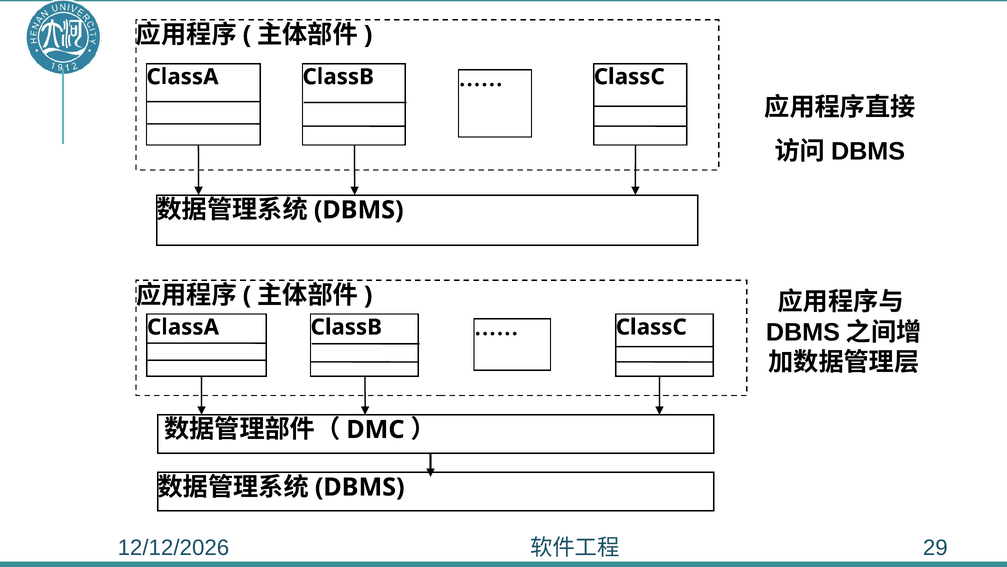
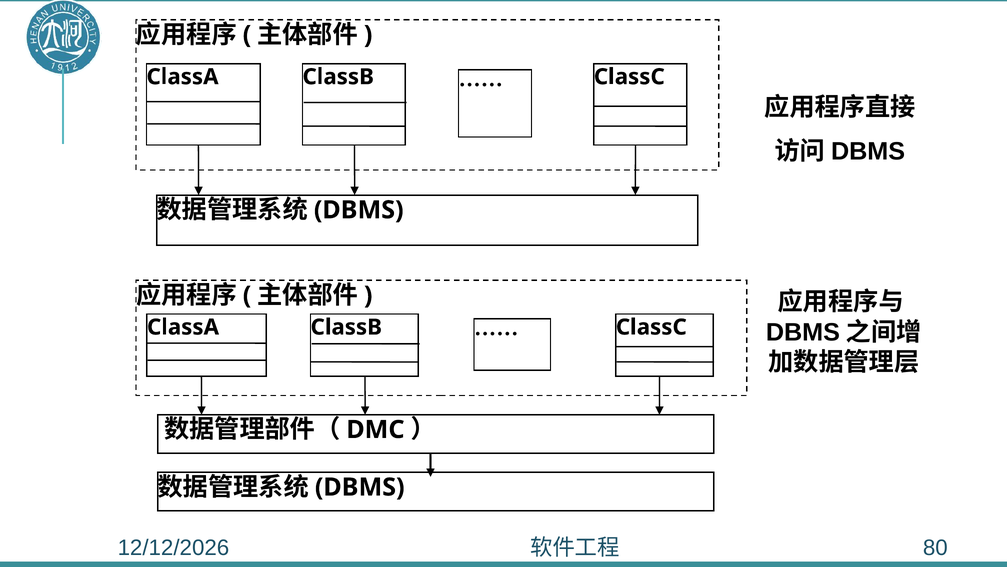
29: 29 -> 80 (935, 547)
